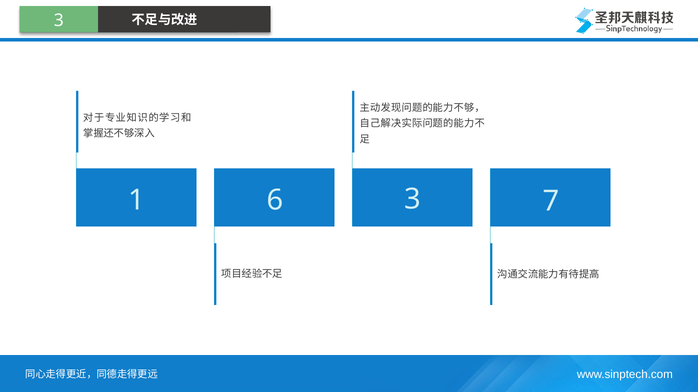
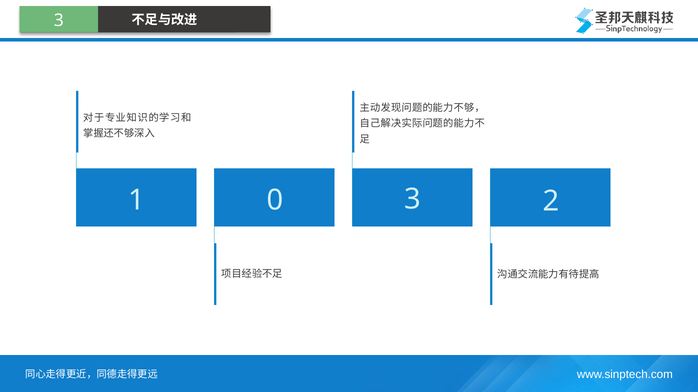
6: 6 -> 0 (275, 201)
7: 7 -> 2 (551, 202)
